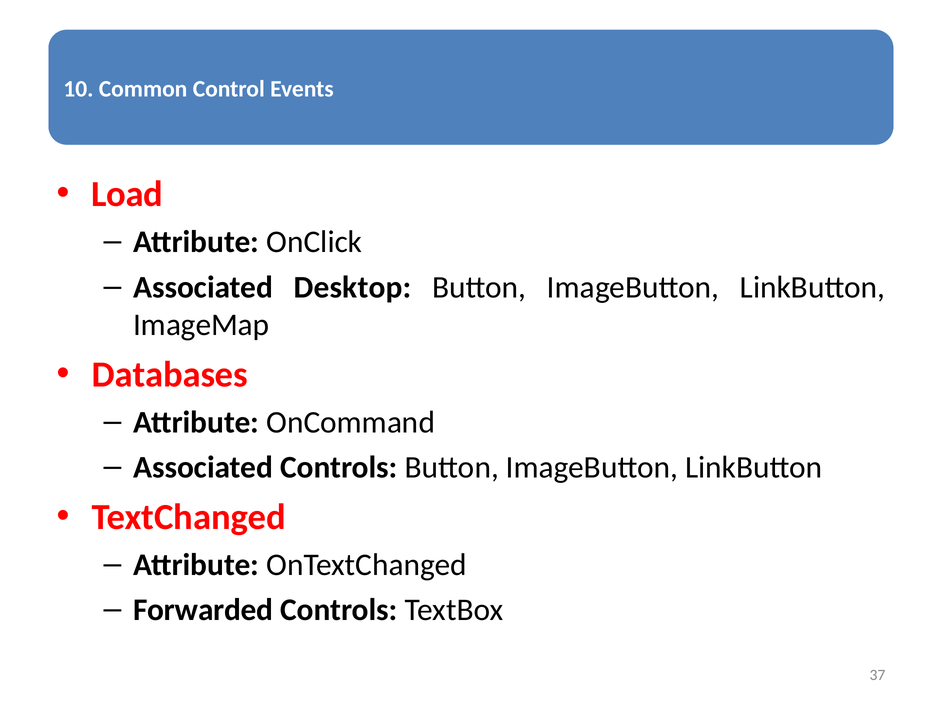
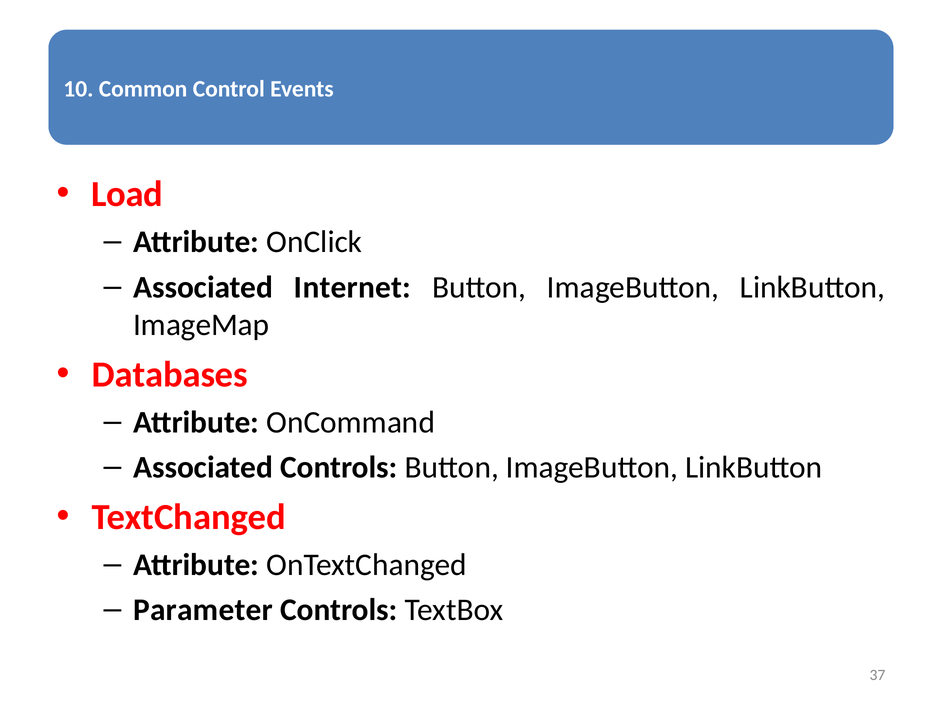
Desktop: Desktop -> Internet (352, 287)
Forwarded: Forwarded -> Parameter (203, 609)
